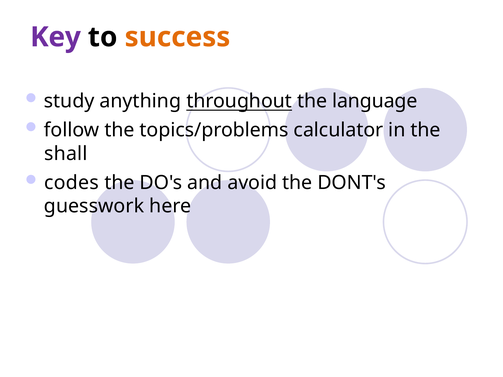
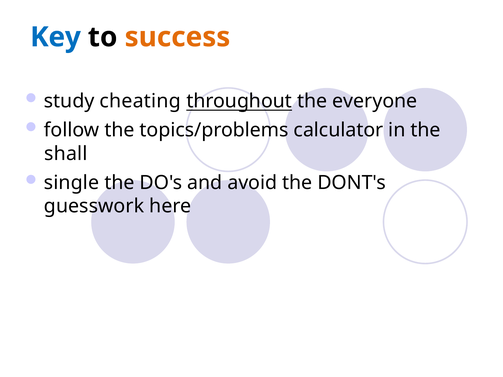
Key colour: purple -> blue (55, 37)
anything: anything -> cheating (140, 101)
language: language -> everyone (375, 101)
codes: codes -> single (72, 183)
